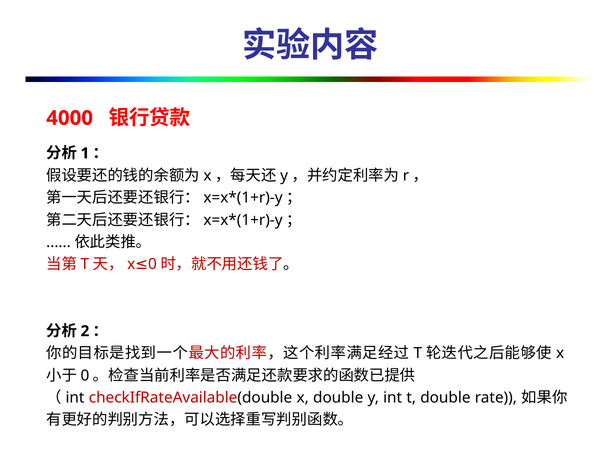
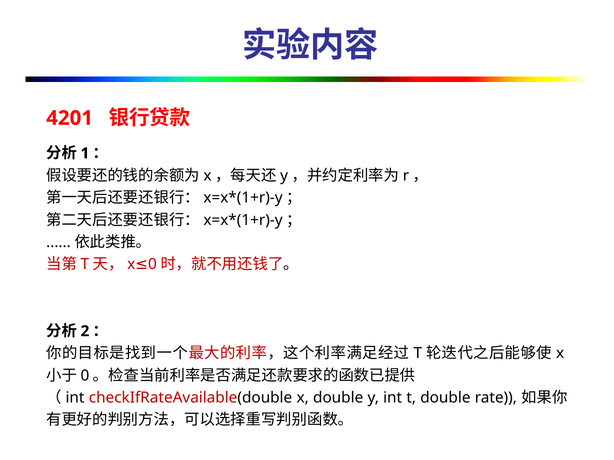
4000: 4000 -> 4201 (70, 118)
